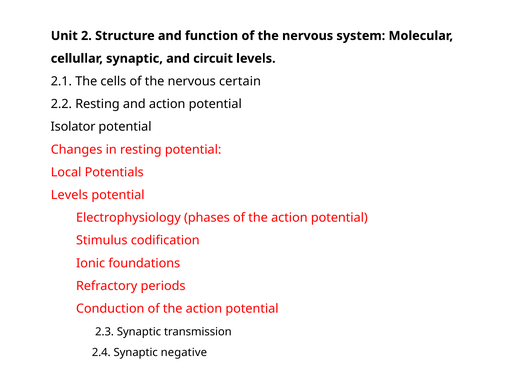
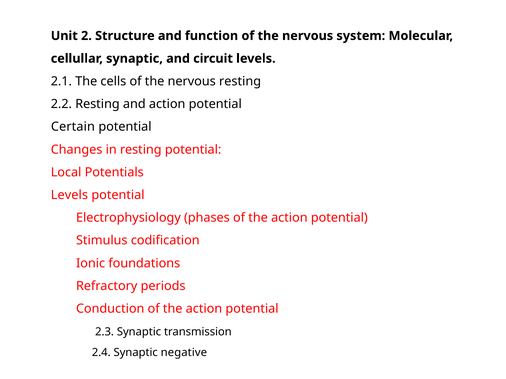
nervous certain: certain -> resting (240, 81)
Isolator: Isolator -> Certain (73, 127)
